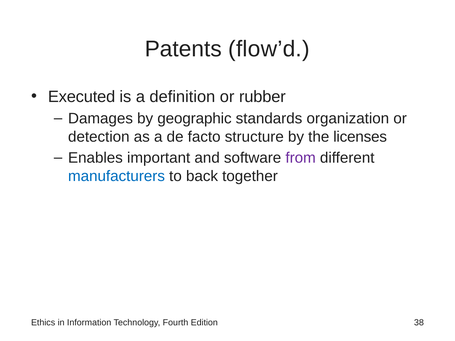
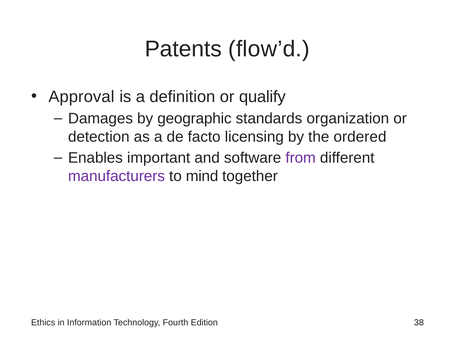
Executed: Executed -> Approval (81, 97)
rubber: rubber -> qualify (262, 97)
structure: structure -> licensing (254, 137)
licenses: licenses -> ordered (360, 137)
manufacturers colour: blue -> purple (117, 176)
back: back -> mind (202, 176)
